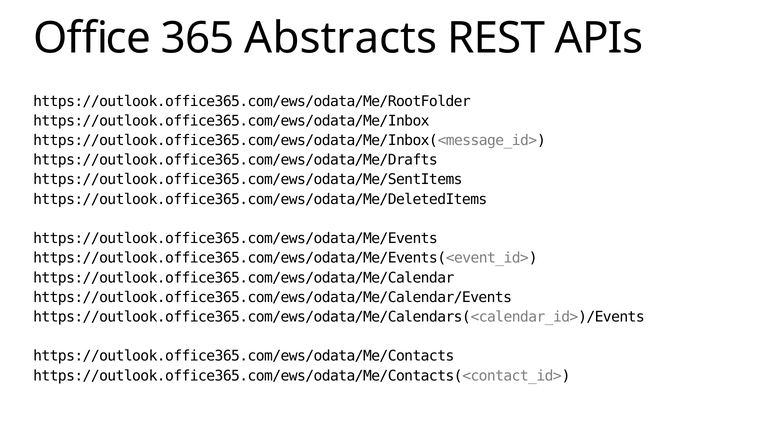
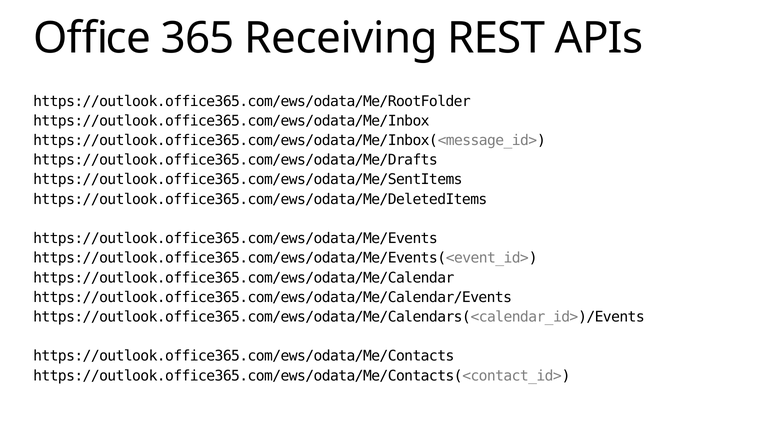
Abstracts: Abstracts -> Receiving (341, 38)
